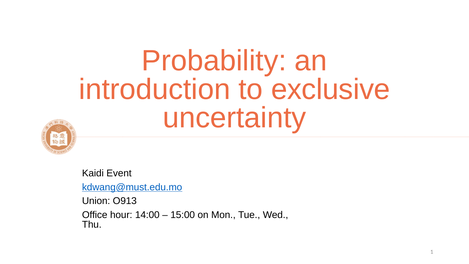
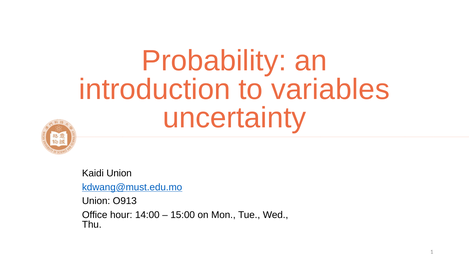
exclusive: exclusive -> variables (330, 89)
Kaidi Event: Event -> Union (119, 173)
